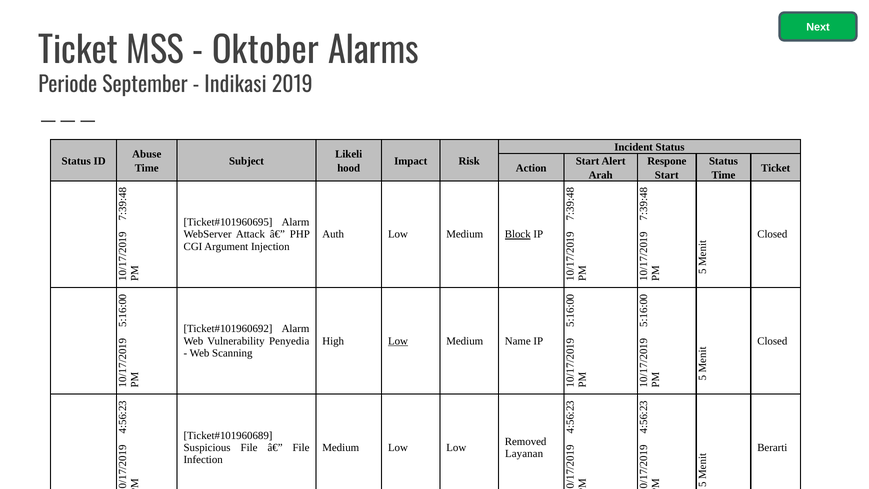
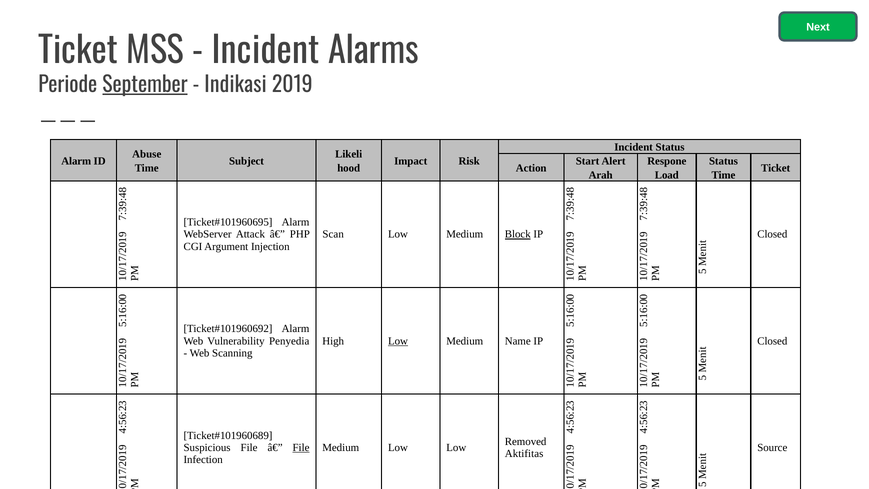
Oktober: Oktober -> Incident (266, 51)
September underline: none -> present (145, 85)
Status: Status -> Alarm (76, 161)
Start: Start -> Load (667, 175)
Auth: Auth -> Scan (333, 234)
File underline: none -> present (301, 447)
Berarti: Berarti -> Source (772, 447)
Layanan: Layanan -> Aktifitas (524, 453)
